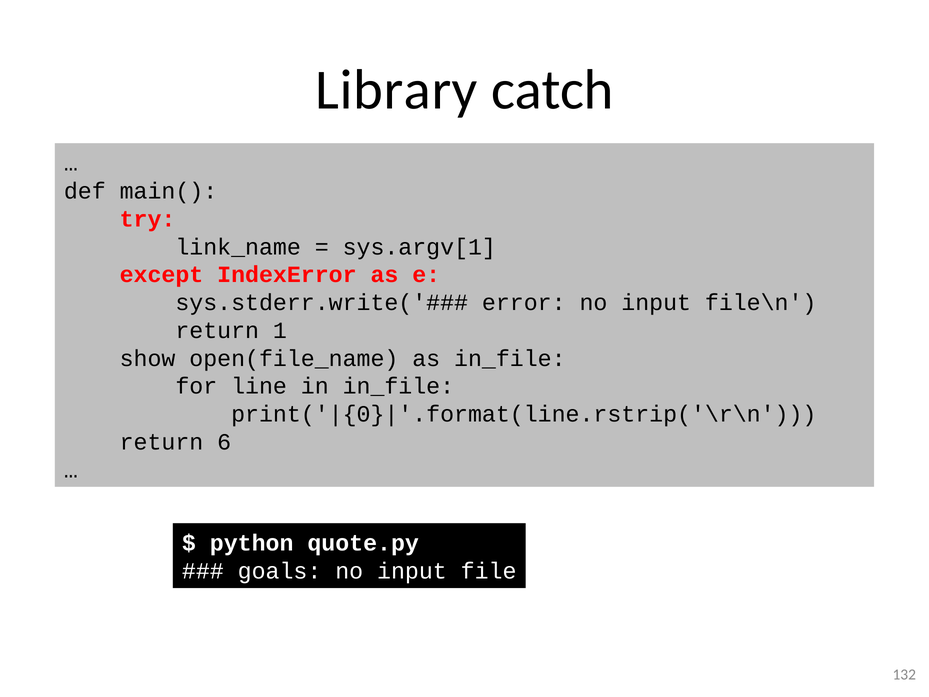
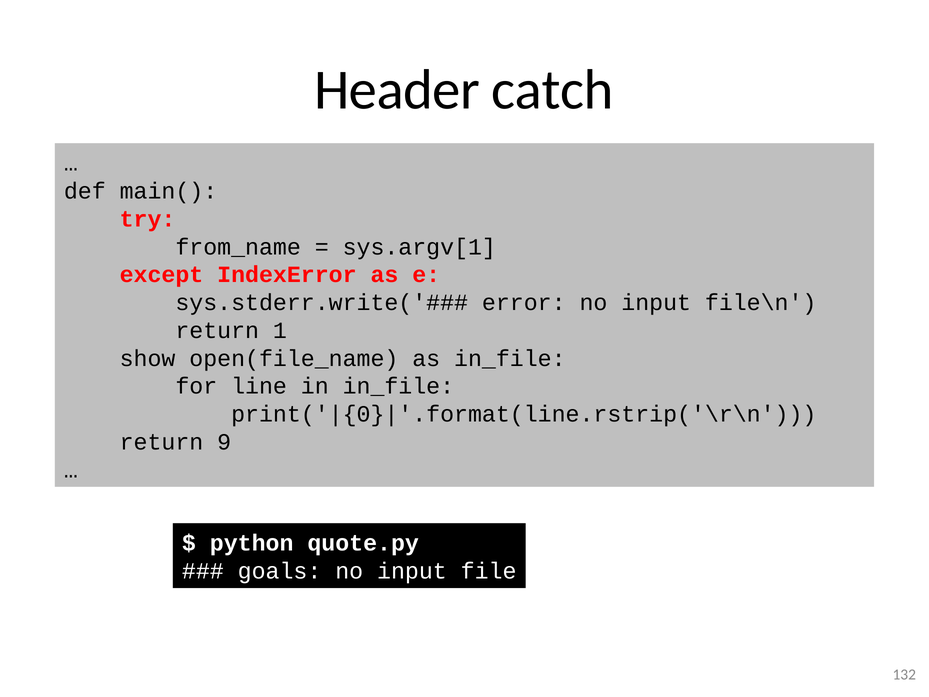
Library: Library -> Header (397, 90)
link_name: link_name -> from_name (238, 247)
6: 6 -> 9 (224, 442)
